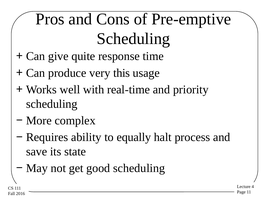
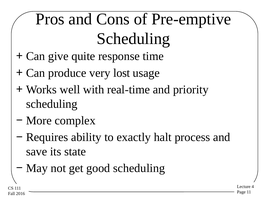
this: this -> lost (122, 73)
equally: equally -> exactly (134, 137)
